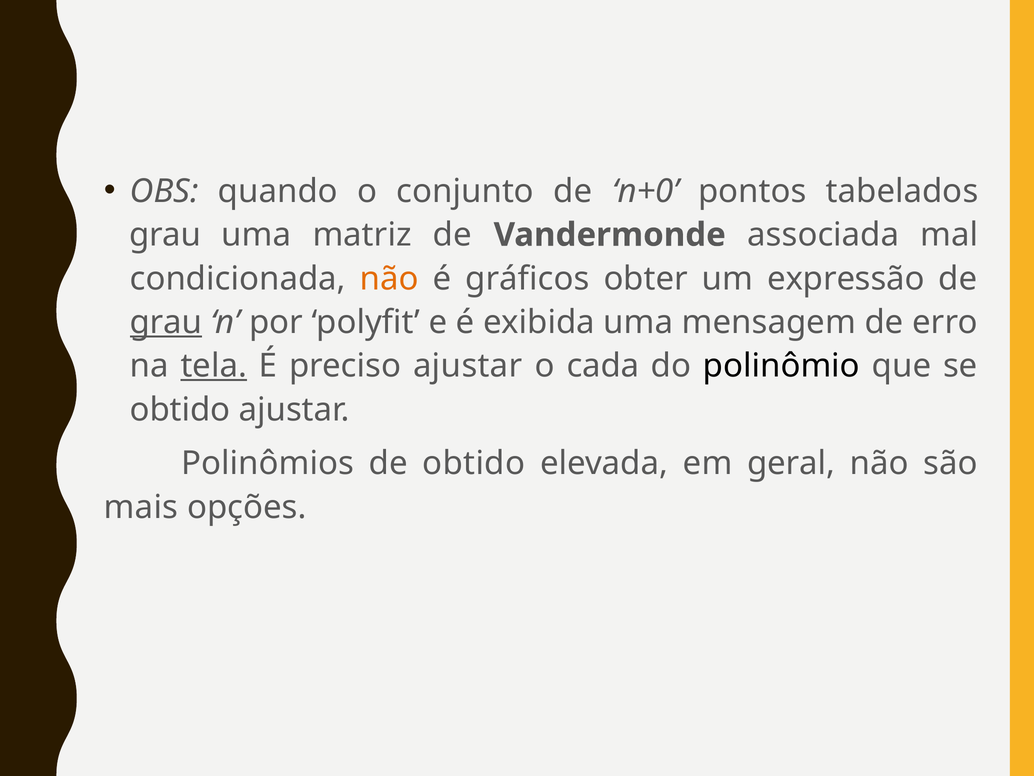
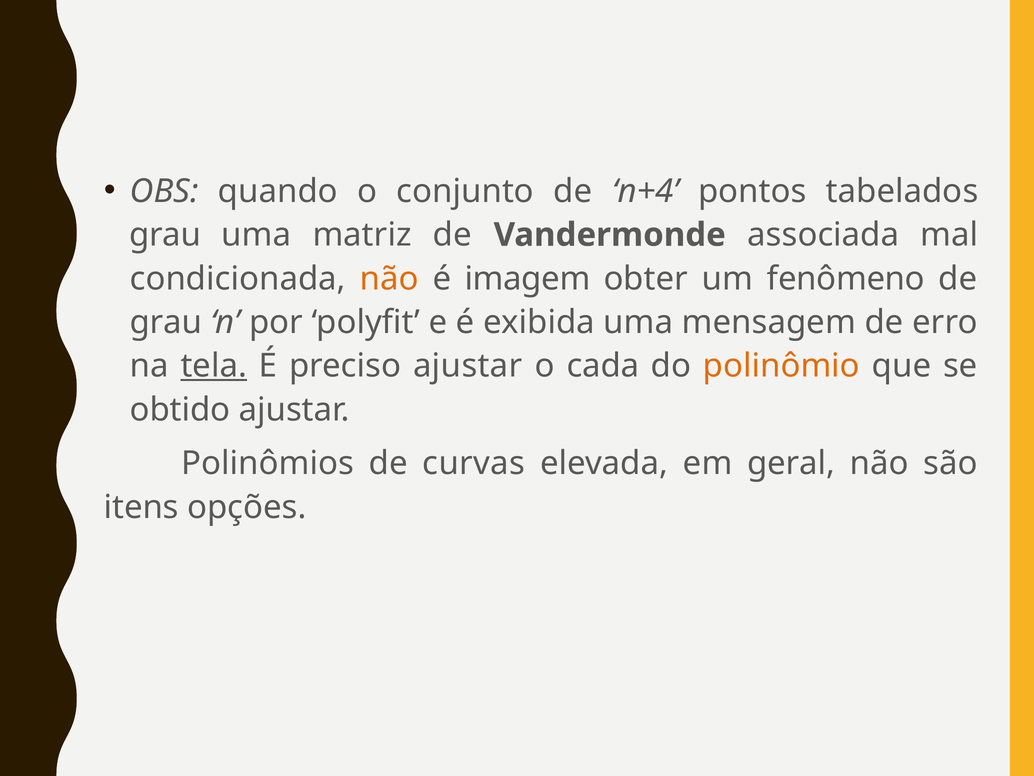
n+0: n+0 -> n+4 (646, 191)
gráficos: gráficos -> imagem (528, 278)
expressão: expressão -> fenômeno (846, 278)
grau underline: present -> none (166, 322)
polinômio colour: black -> orange (781, 366)
de obtido: obtido -> curvas (474, 463)
mais: mais -> itens (141, 507)
